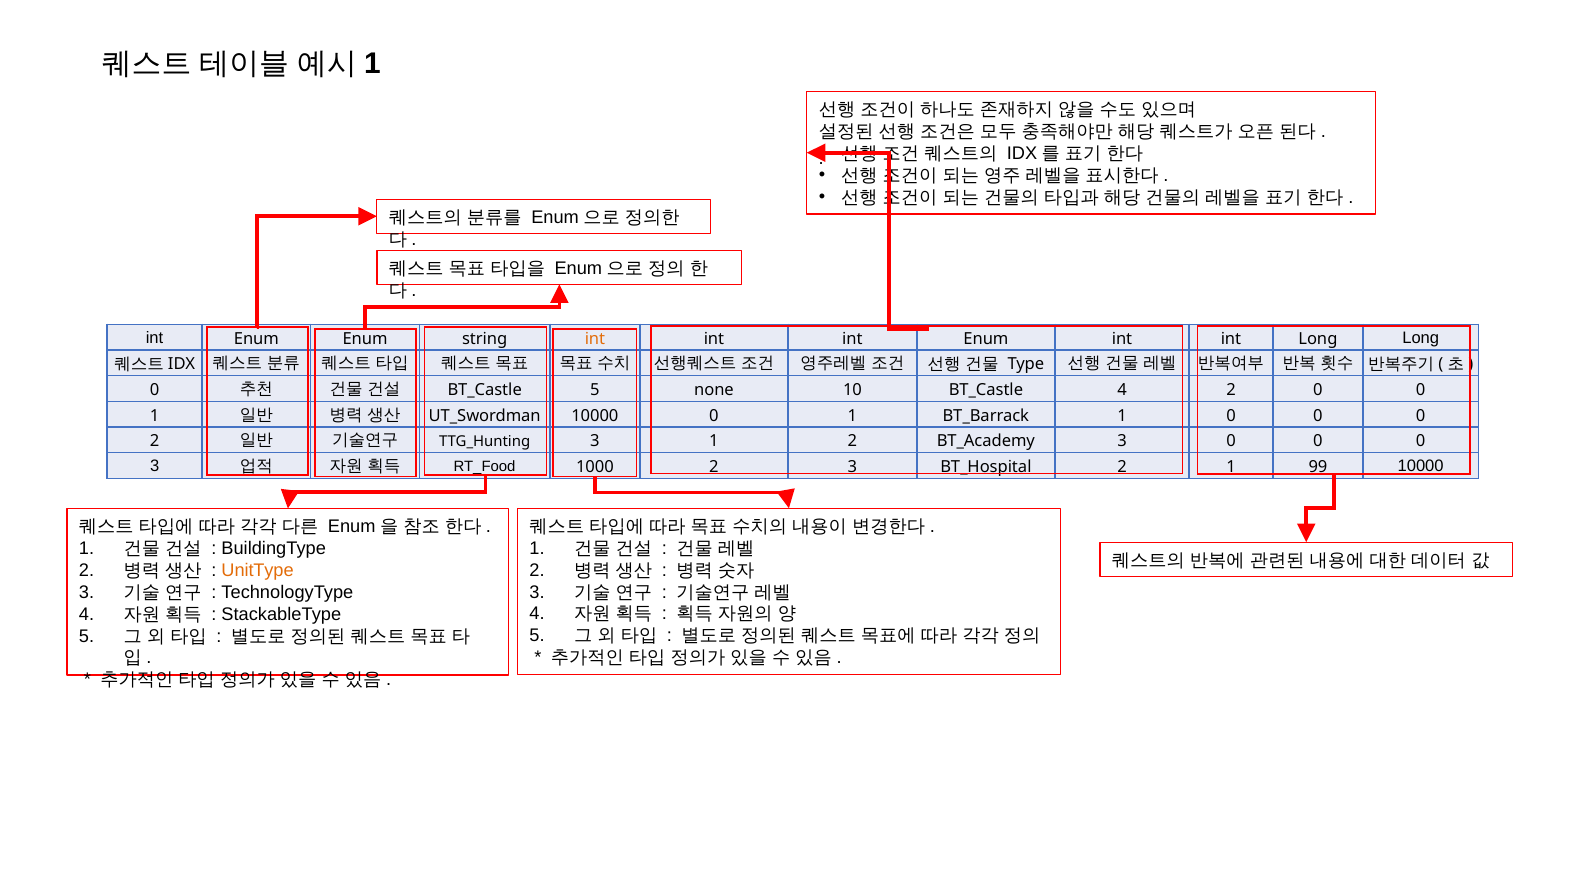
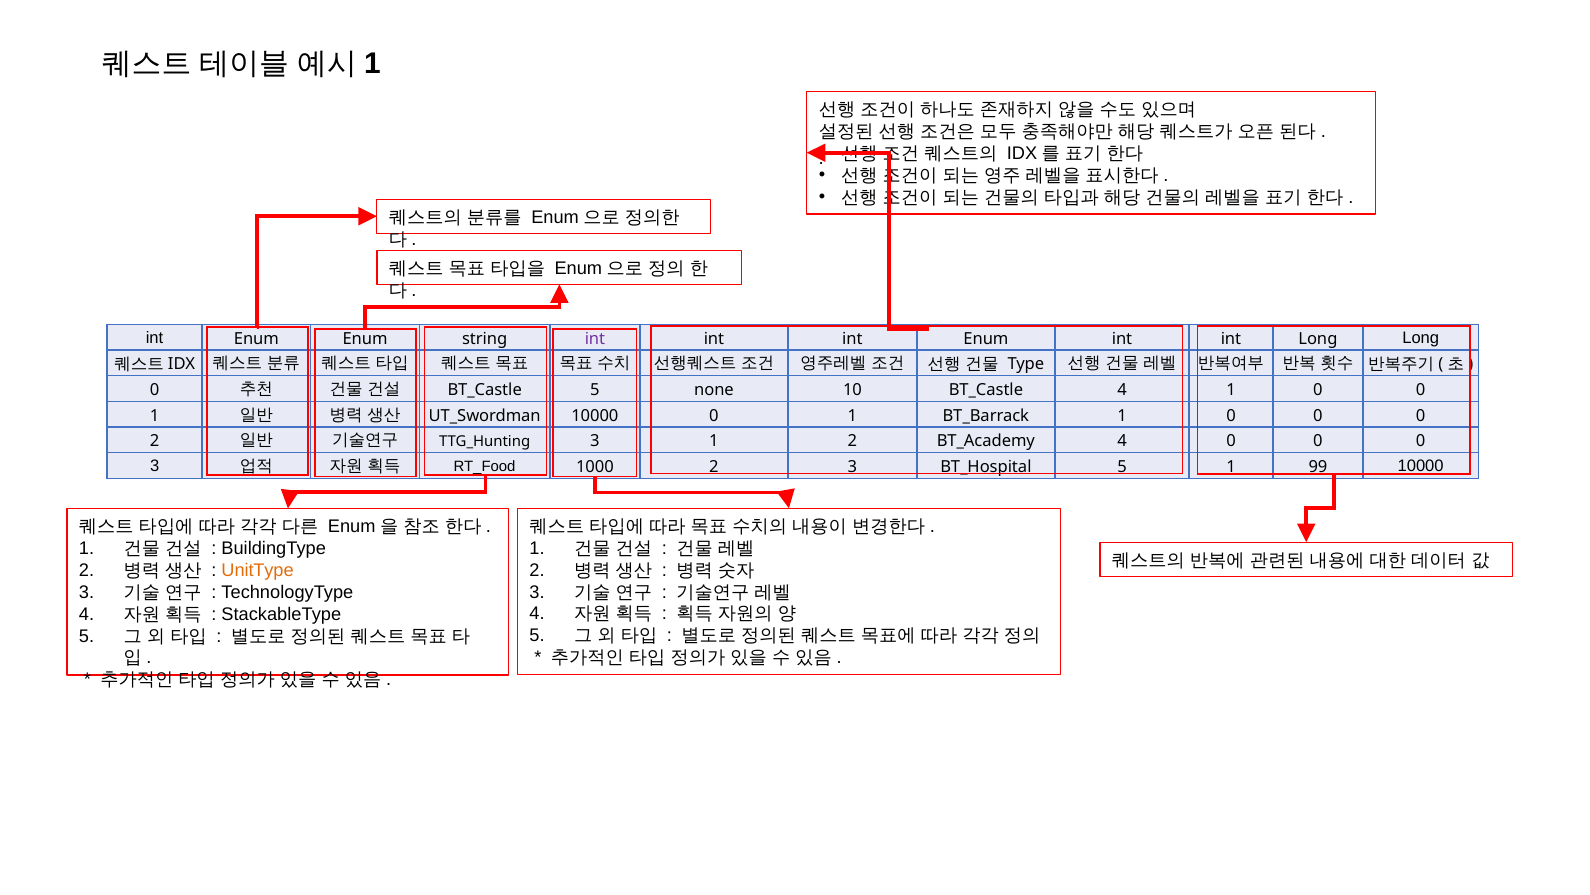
int colour: orange -> purple (595, 339)
4 2: 2 -> 1 (1231, 390)
3: 3 -> 4 (1122, 441)
2: 2 -> 5 (1122, 467)
